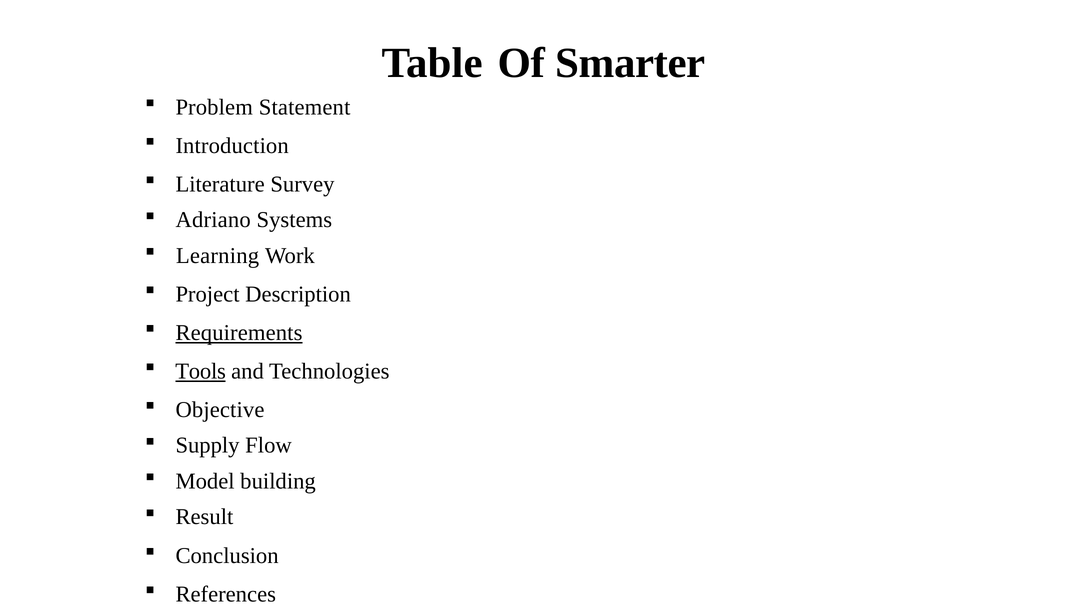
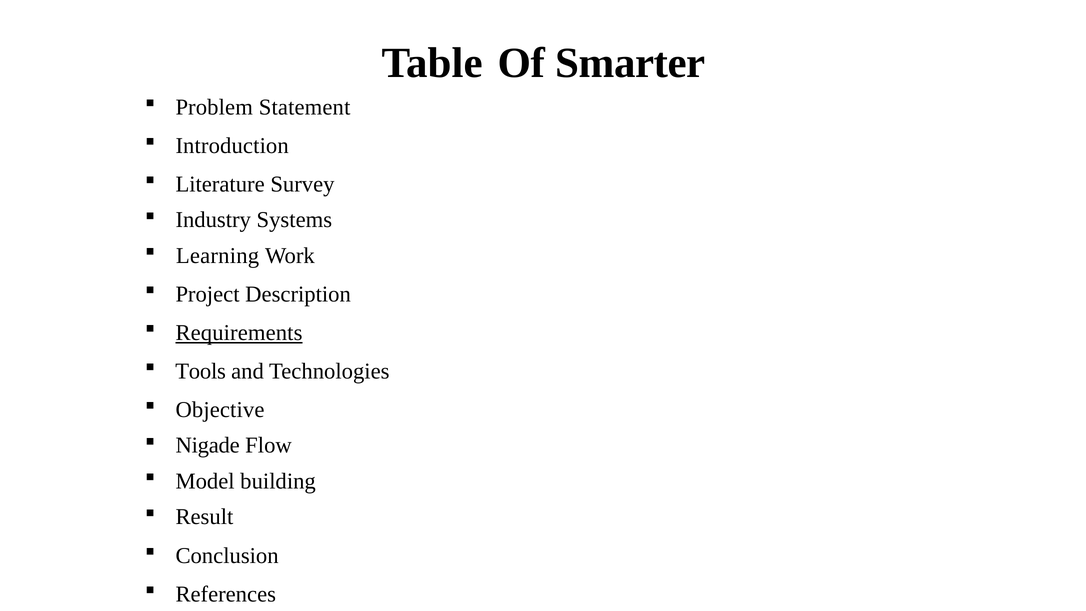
Adriano: Adriano -> Industry (213, 220)
Tools underline: present -> none (201, 371)
Supply: Supply -> Nigade (208, 445)
